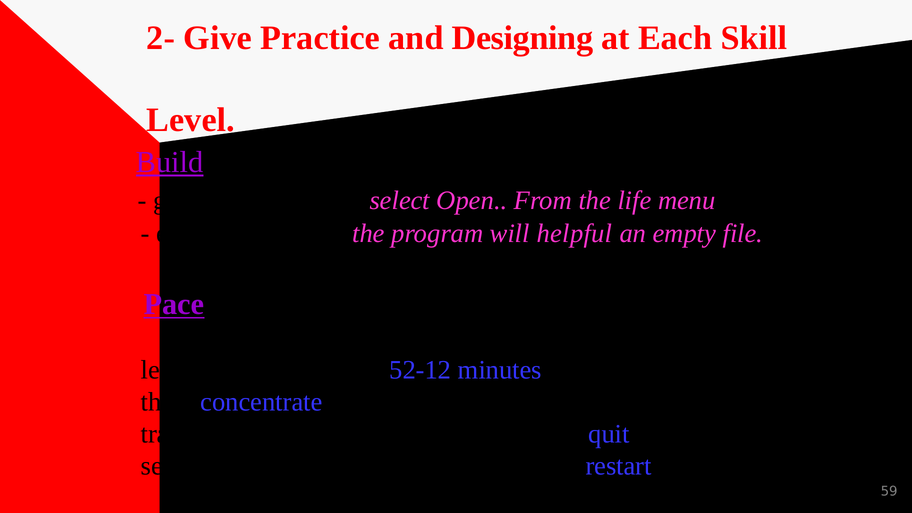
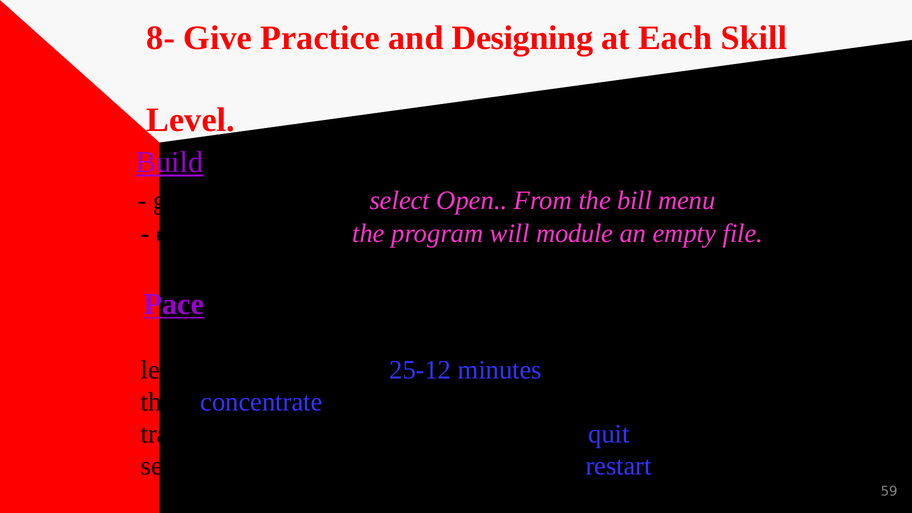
2-: 2- -> 8- (161, 38)
life: life -> bill (635, 201)
helpful: helpful -> module (575, 233)
52-12: 52-12 -> 25-12 (420, 370)
